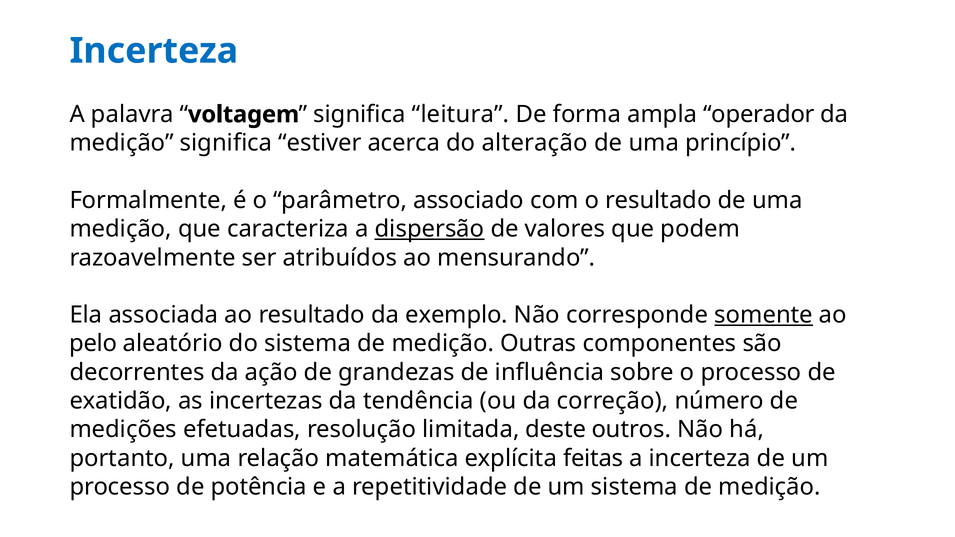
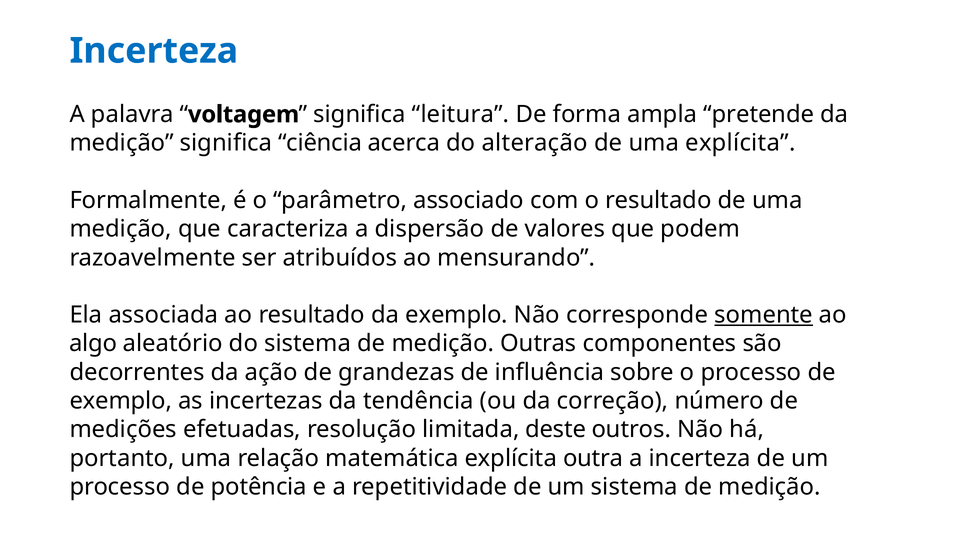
operador: operador -> pretende (759, 115)
estiver: estiver -> ciência (320, 143)
uma princípio: princípio -> explícita (740, 143)
dispersão underline: present -> none (430, 229)
pelo: pelo -> algo (93, 344)
exatidão: exatidão -> exemplo (121, 401)
feitas: feitas -> outra (593, 458)
